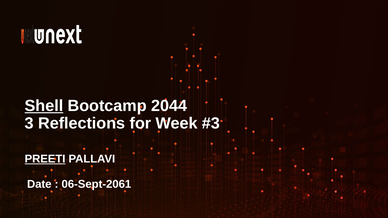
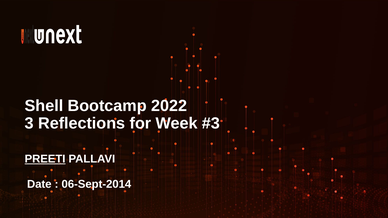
Shell underline: present -> none (44, 106)
2044: 2044 -> 2022 (169, 106)
06-Sept-2061: 06-Sept-2061 -> 06-Sept-2014 (96, 184)
